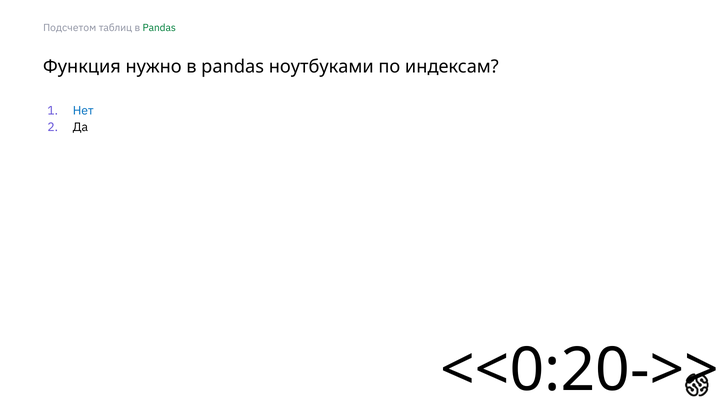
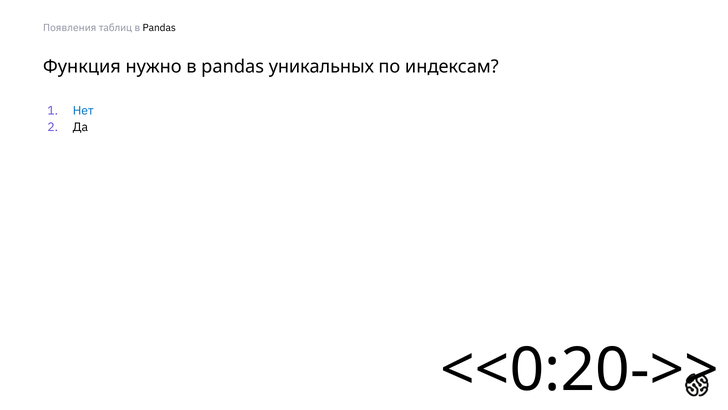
Подсчетом: Подсчетом -> Появления (70, 28)
Pandas colour: green -> black (159, 28)
ноутбуками: ноутбуками -> уникальных (321, 67)
